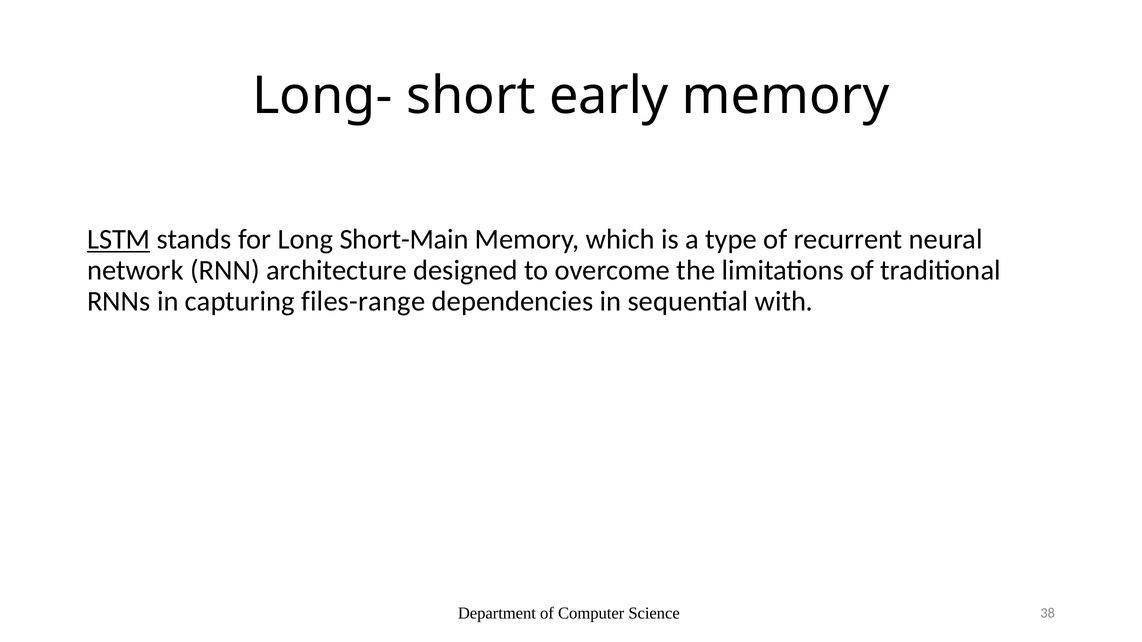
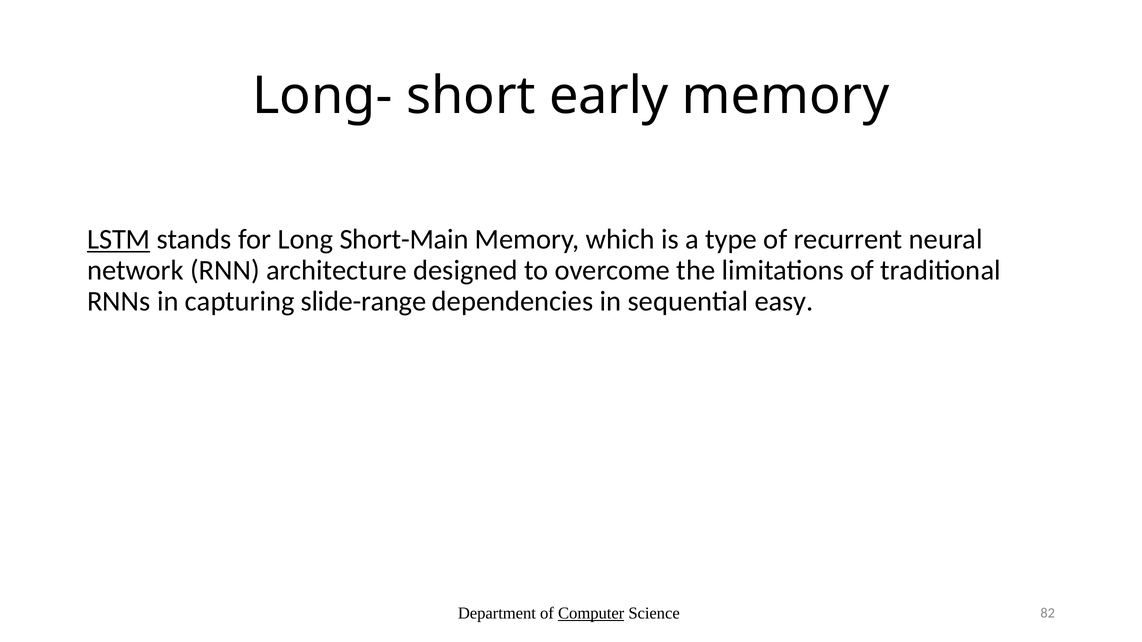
files-range: files-range -> slide-range (363, 301)
with: with -> easy (784, 301)
Computer underline: none -> present (591, 614)
38: 38 -> 82 (1048, 613)
